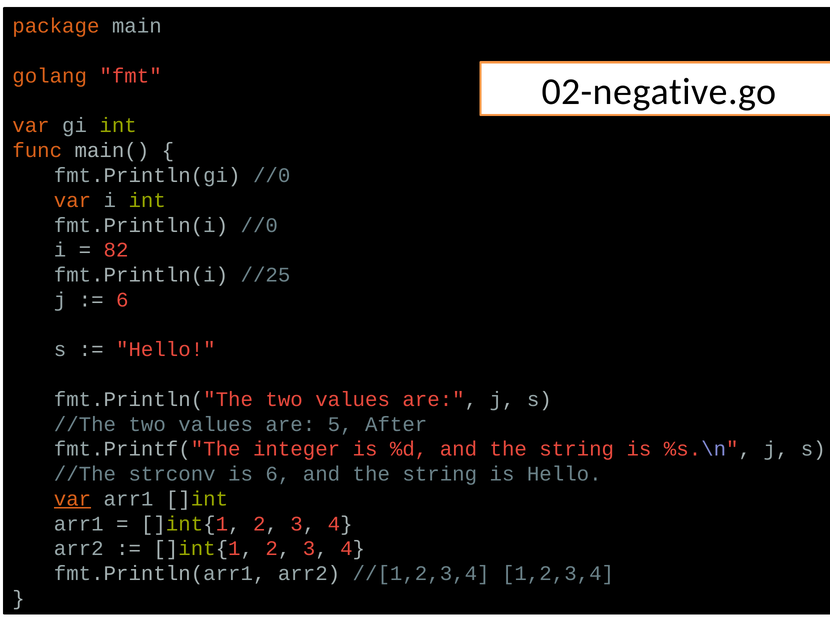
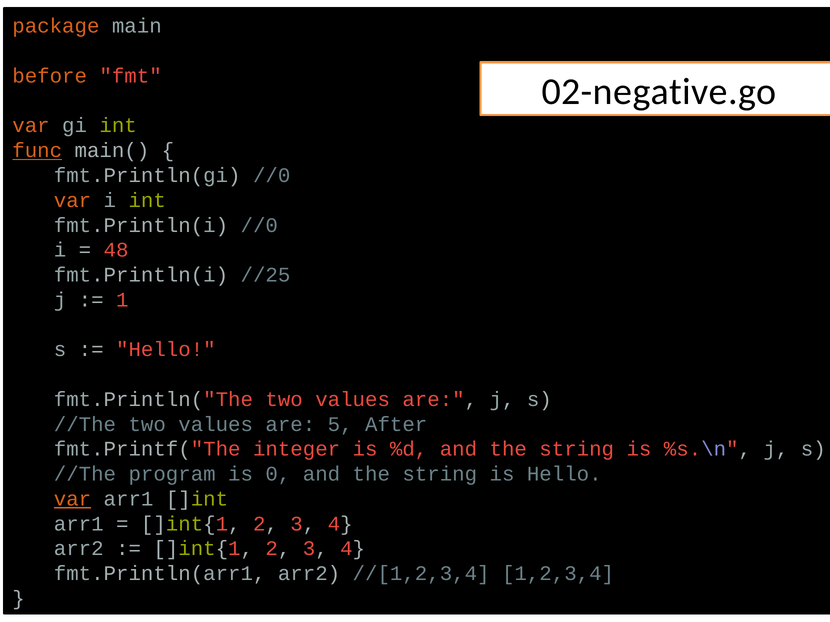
golang: golang -> before (50, 76)
func underline: none -> present (37, 151)
82: 82 -> 48 (116, 250)
6: 6 -> 1 (122, 300)
strconv: strconv -> program (172, 474)
is 6: 6 -> 0 (278, 474)
